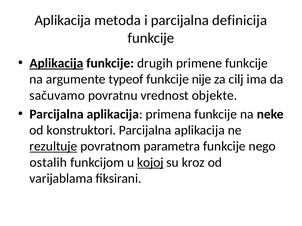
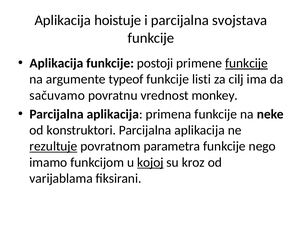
metoda: metoda -> hoistuje (118, 20)
definicija: definicija -> svojstava (240, 20)
Aplikacija underline: present -> none (56, 63)
drugih: drugih -> postoji (155, 63)
funkcije underline: none -> present (246, 63)
nije: nije -> listi (202, 79)
objekte: objekte -> monkey (215, 96)
ostalih: ostalih -> imamo (48, 163)
